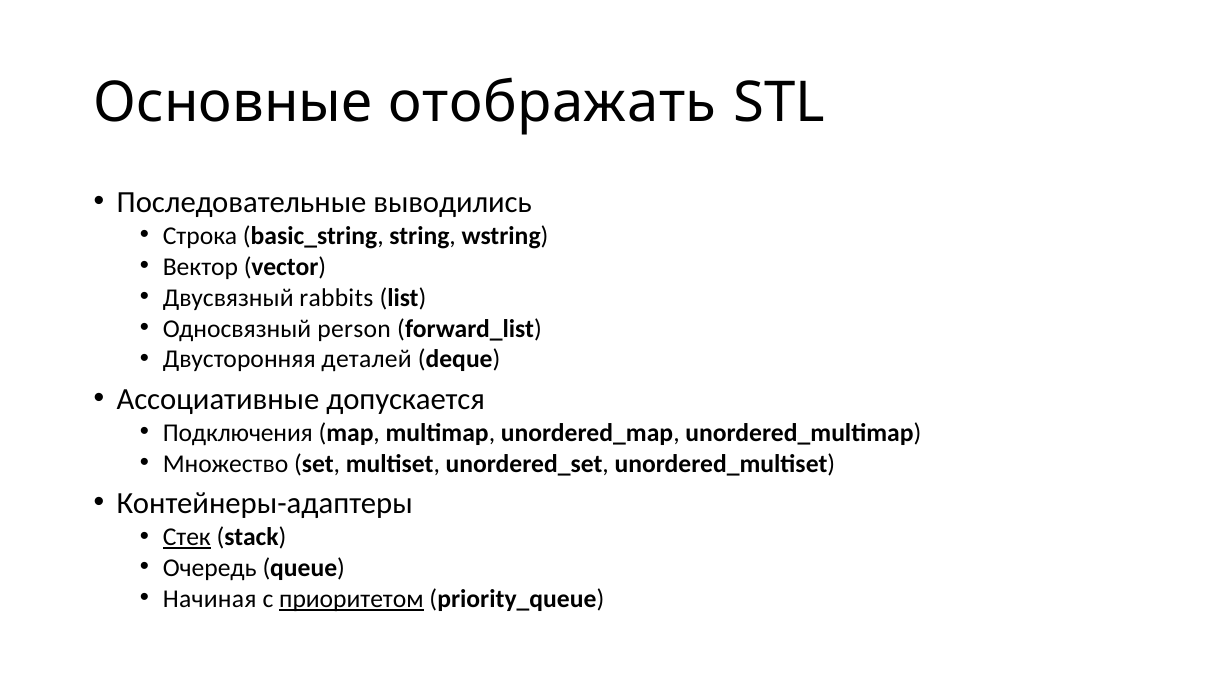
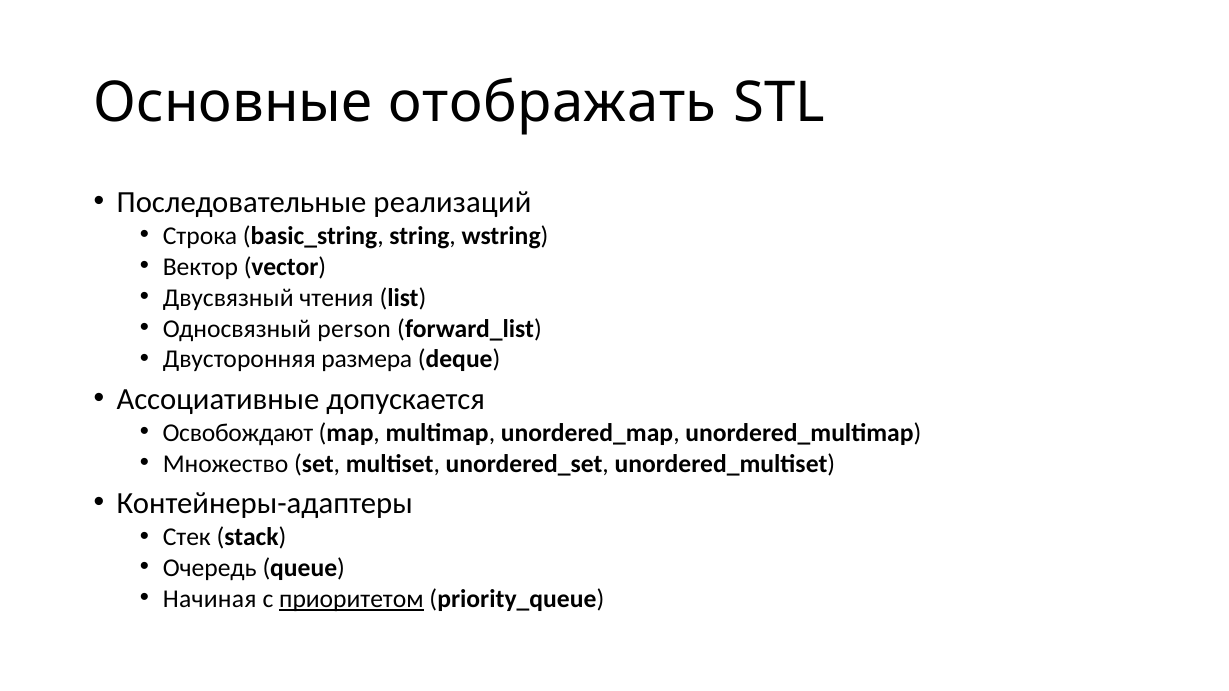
выводились: выводились -> реализаций (452, 202)
rabbits: rabbits -> чтения (337, 298)
деталей: деталей -> размера (367, 360)
Подключения: Подключения -> Освобождают (238, 433)
Стек underline: present -> none (187, 537)
